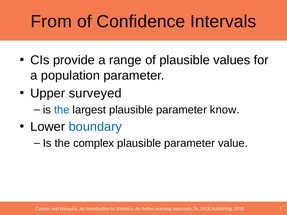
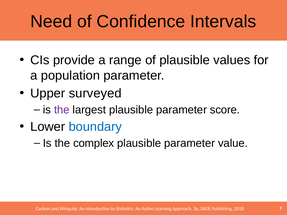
From: From -> Need (51, 22)
the colour: blue -> purple (62, 110)
know: know -> score (225, 110)
